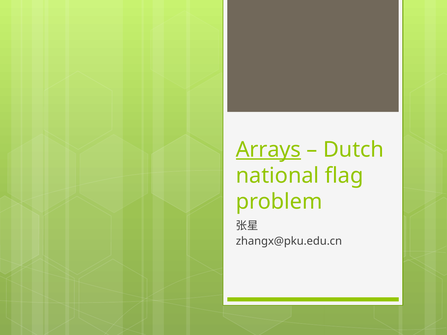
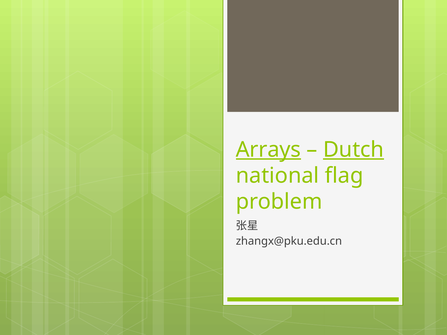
Dutch underline: none -> present (354, 150)
